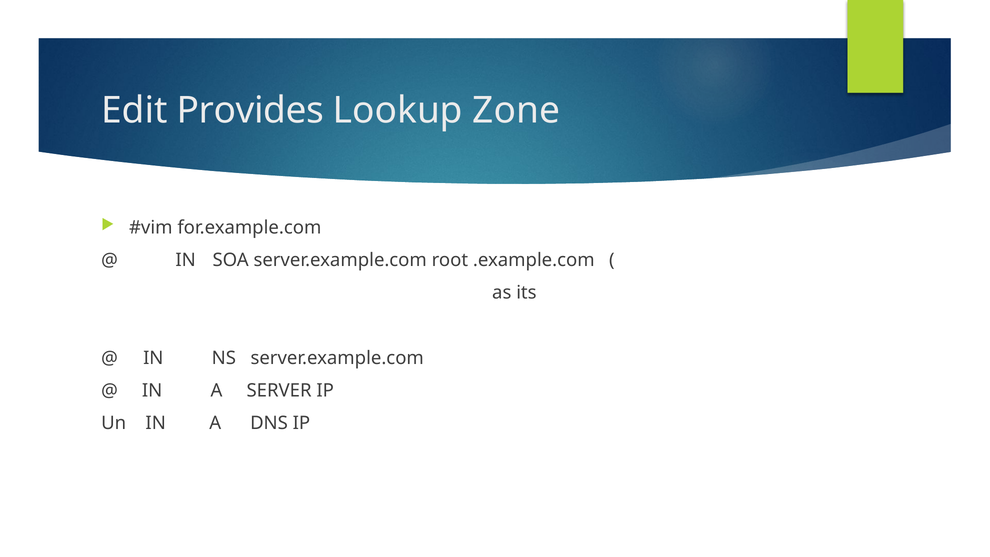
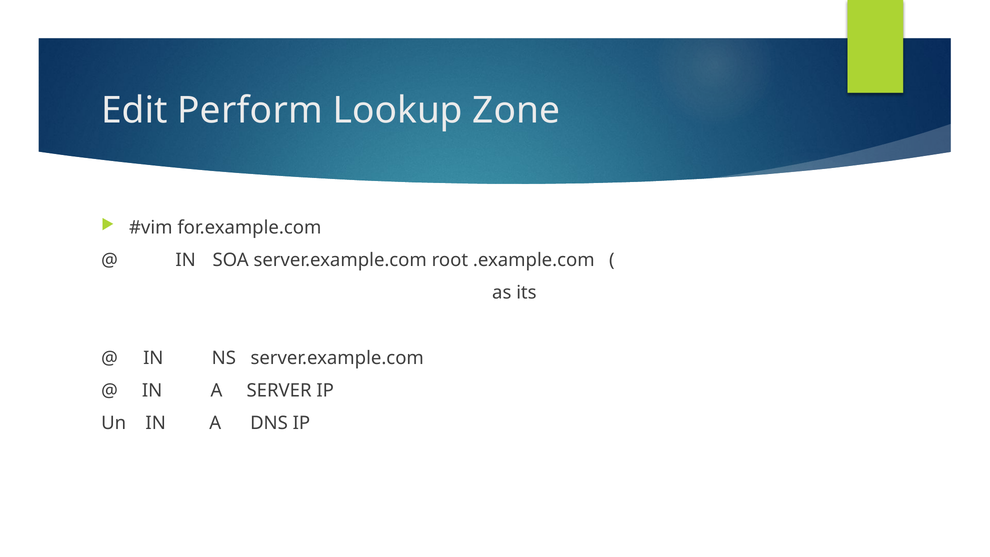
Provides: Provides -> Perform (250, 110)
